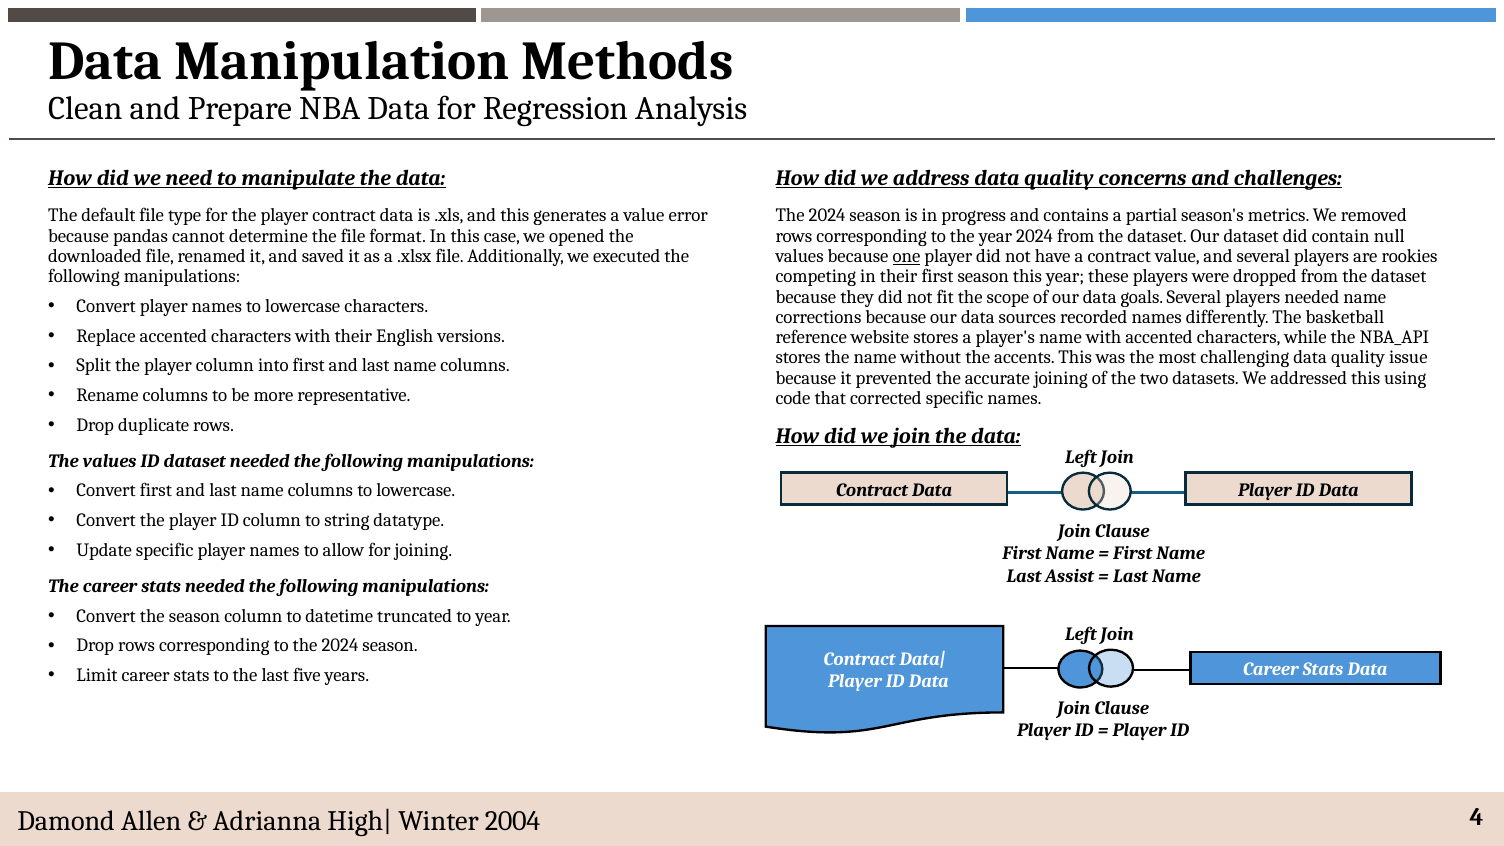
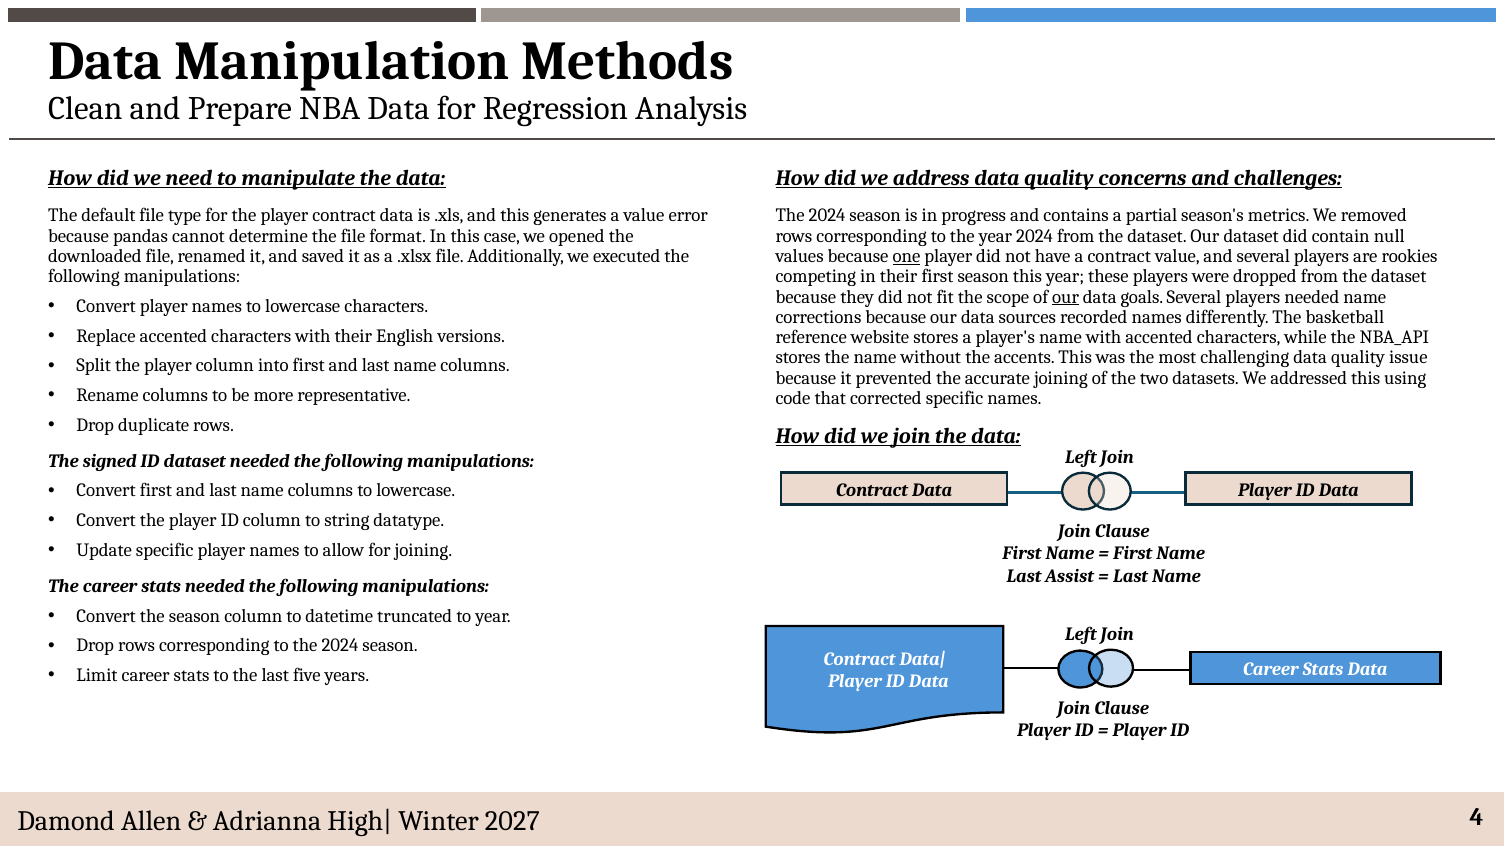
our underline: none -> present (1066, 297)
The values: values -> signed (110, 461)
2004: 2004 -> 2027 (512, 821)
